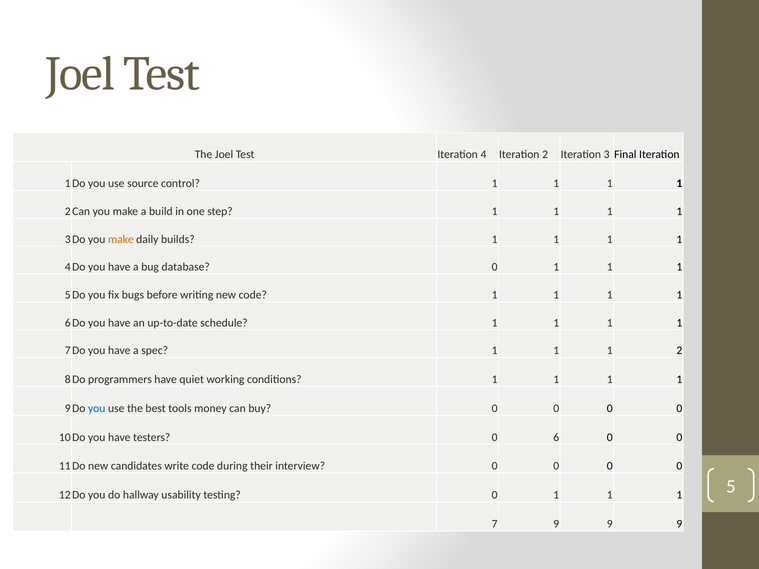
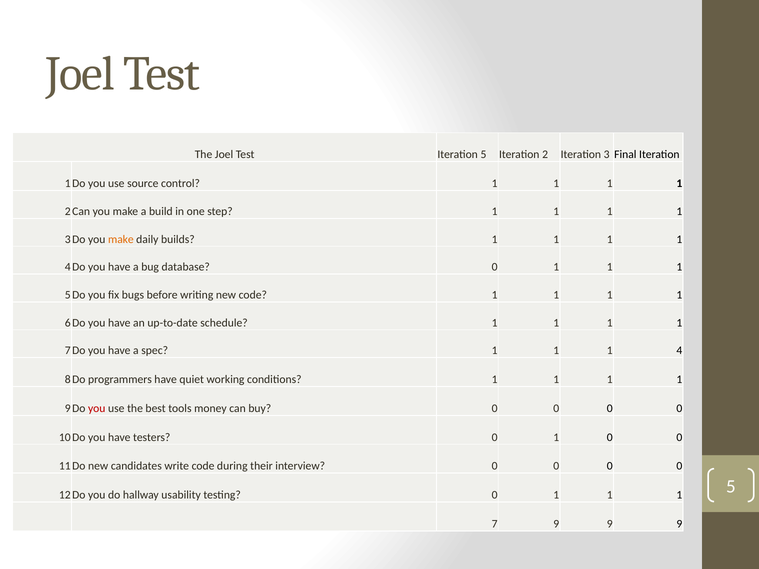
Iteration 4: 4 -> 5 (484, 155)
1 2: 2 -> 4 (679, 351)
you colour: blue -> red (97, 409)
testers 0 6: 6 -> 1 (556, 437)
